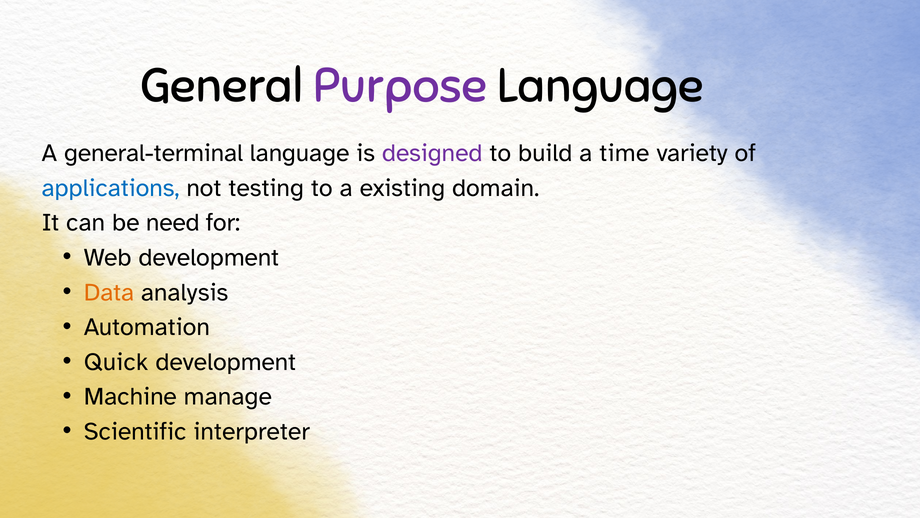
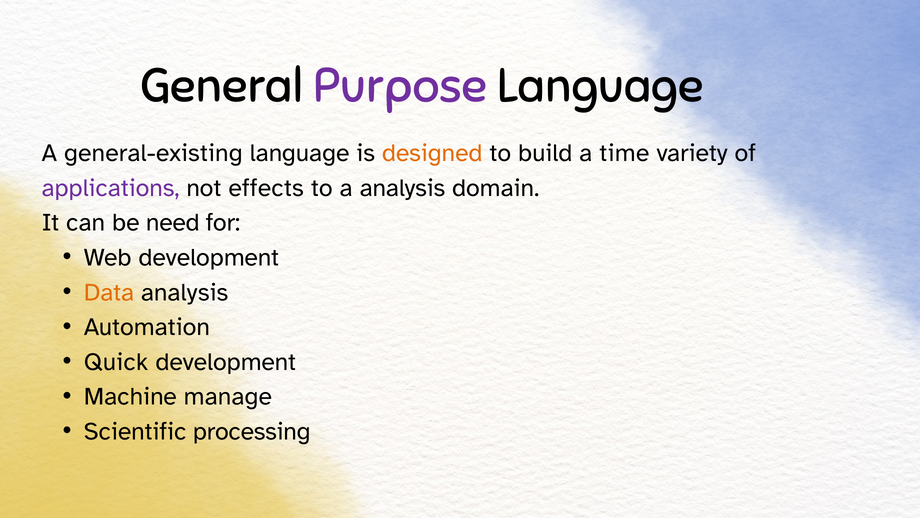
general-terminal: general-terminal -> general-existing (153, 153)
designed colour: purple -> orange (432, 153)
applications colour: blue -> purple (111, 188)
testing: testing -> effects (266, 188)
a existing: existing -> analysis (402, 188)
interpreter: interpreter -> processing (252, 431)
